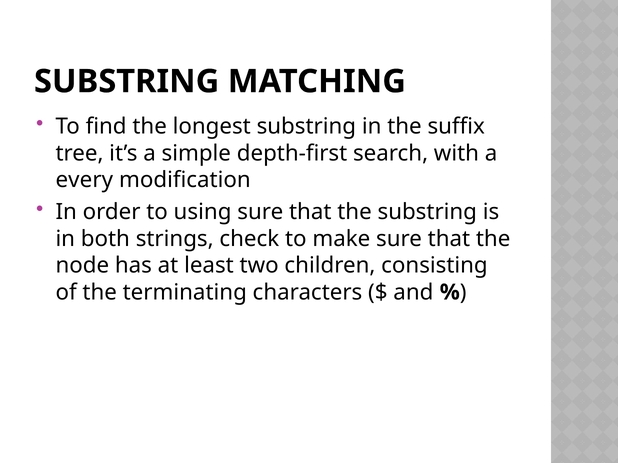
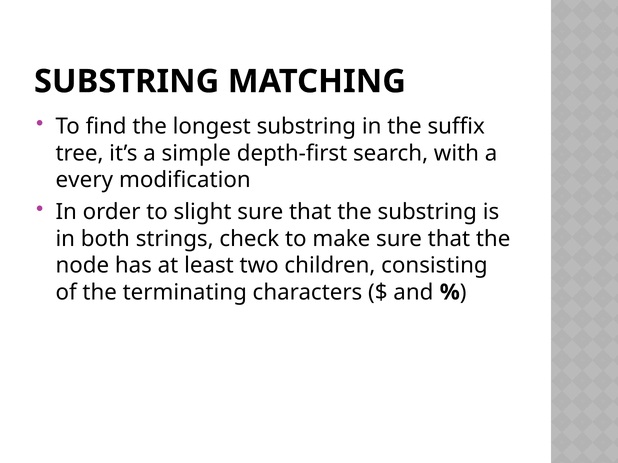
using: using -> slight (203, 212)
